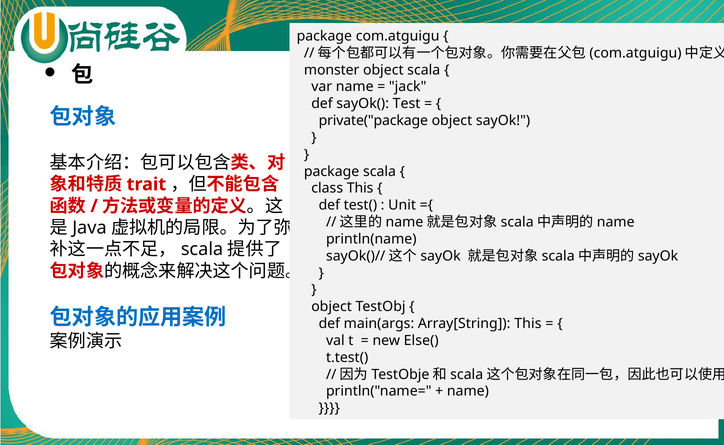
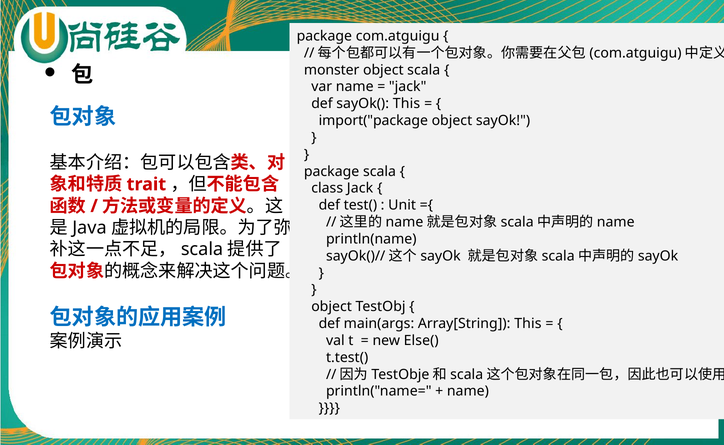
sayOk( Test: Test -> This (406, 104)
private("package: private("package -> import("package (373, 121)
class This: This -> Jack (360, 188)
